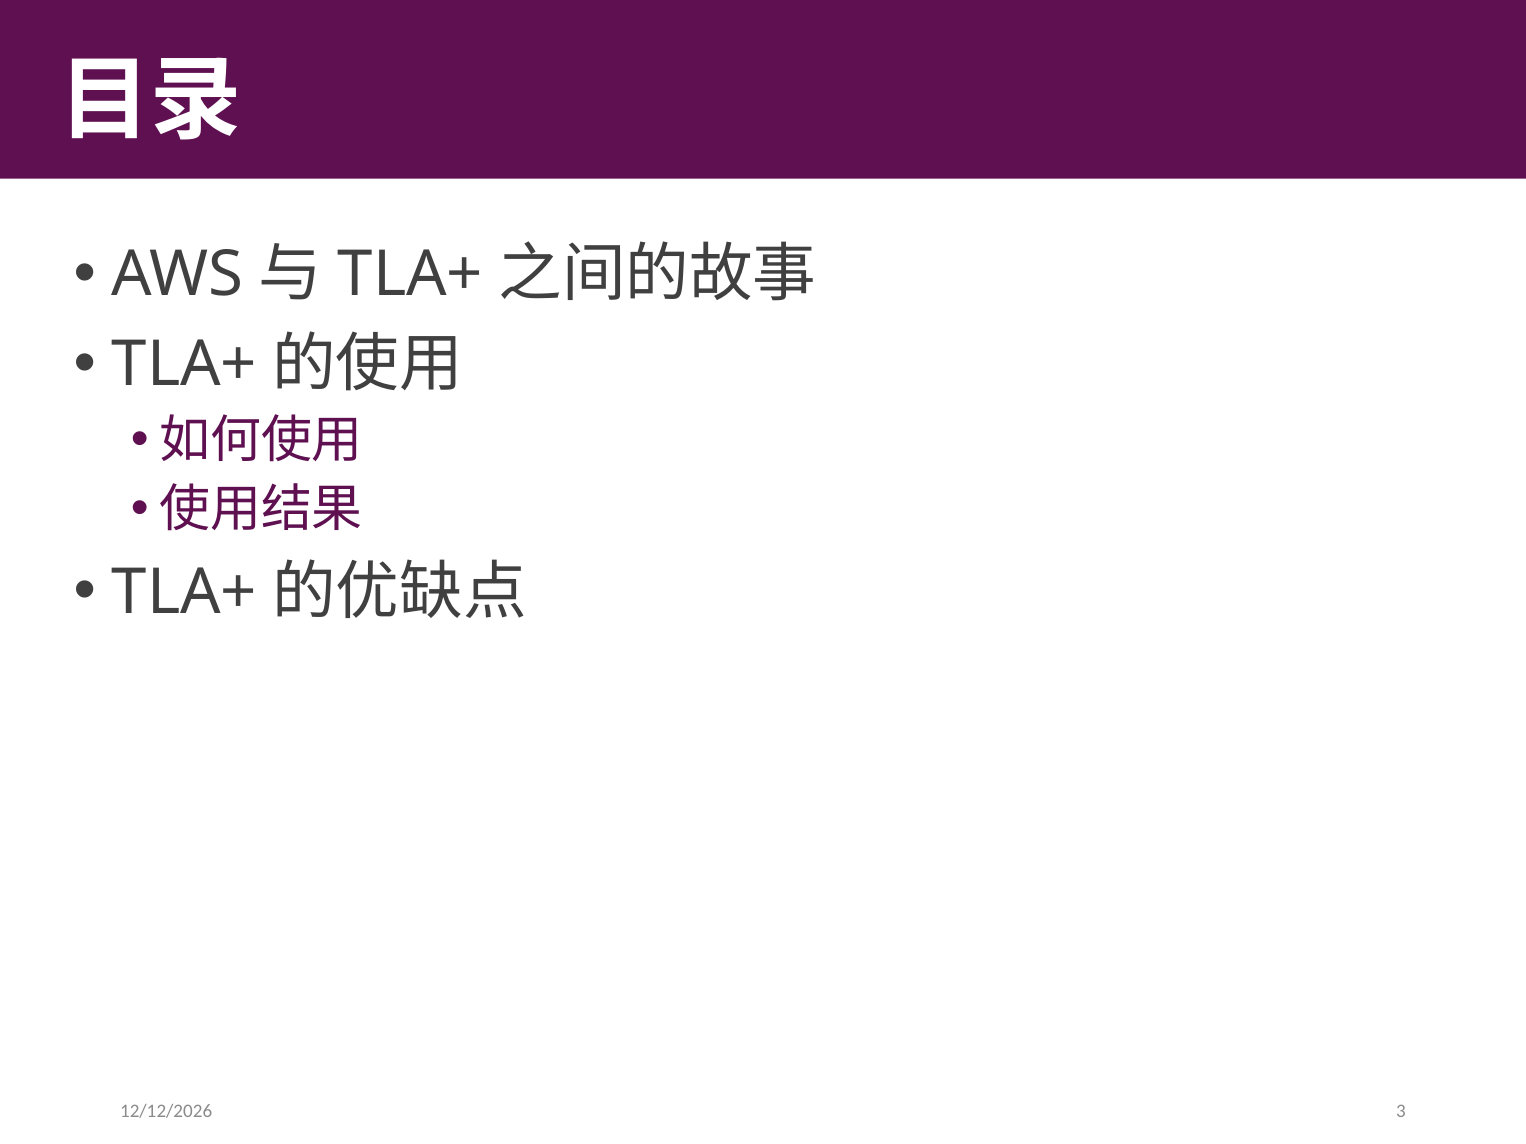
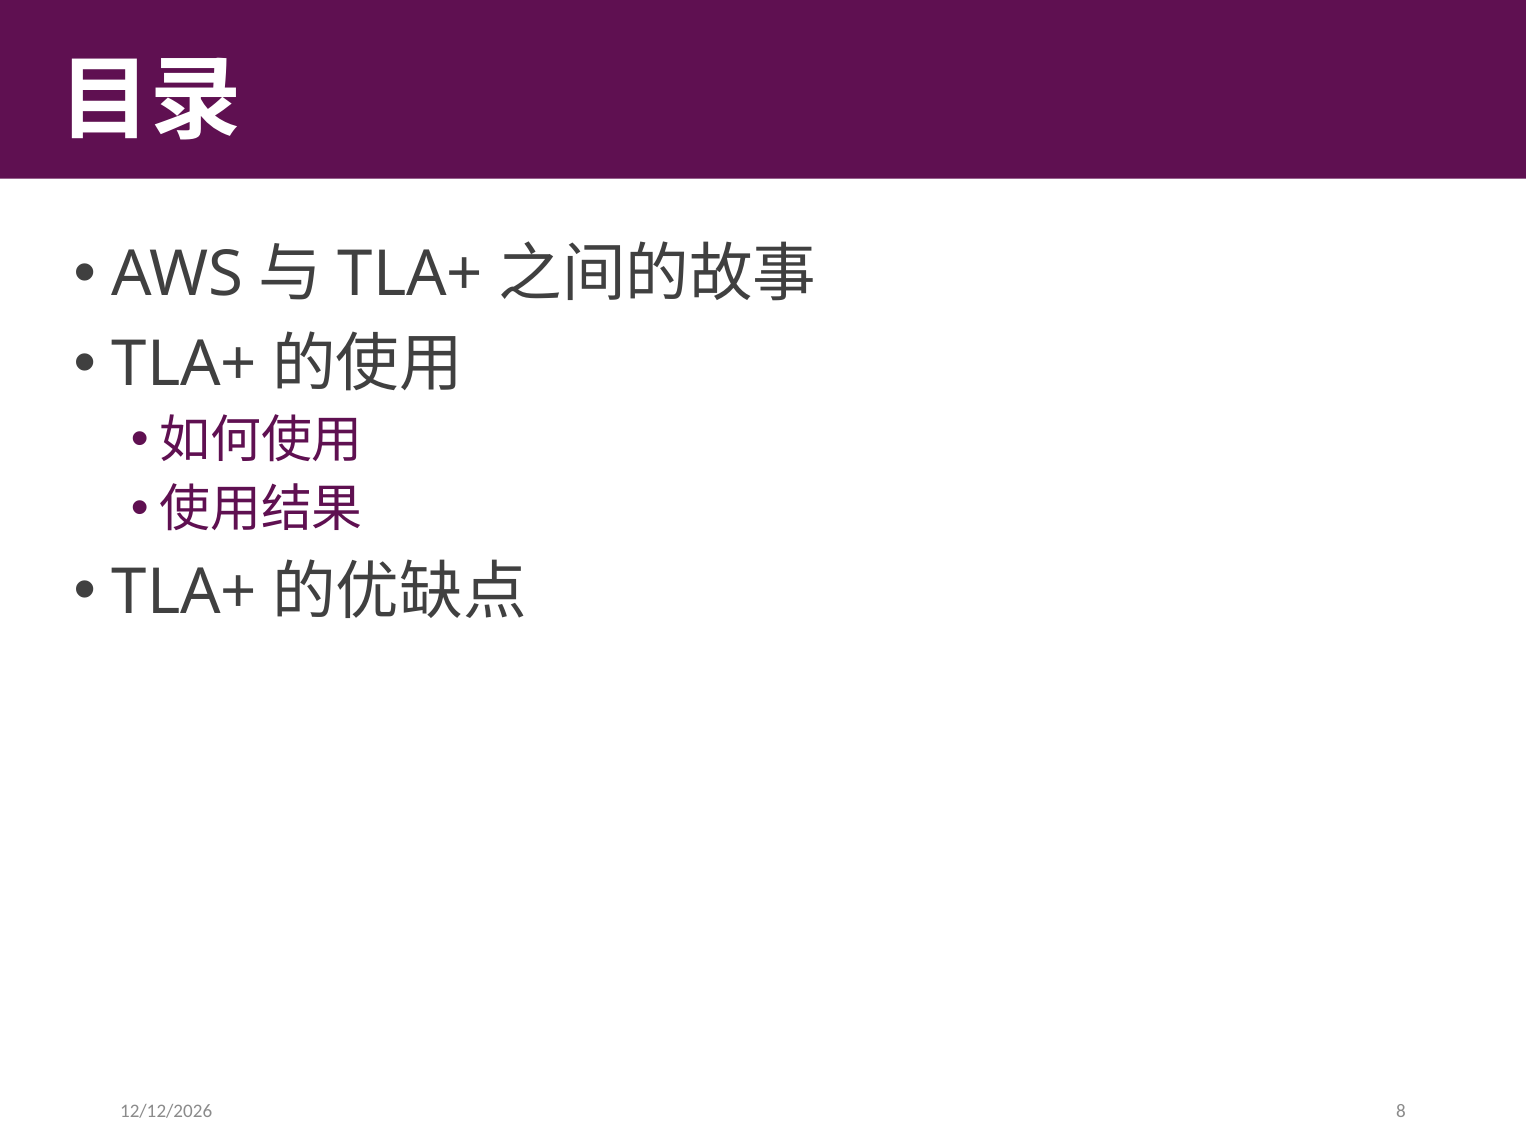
3: 3 -> 8 (1401, 1112)
